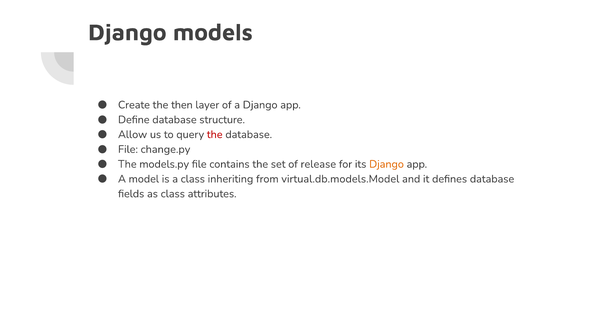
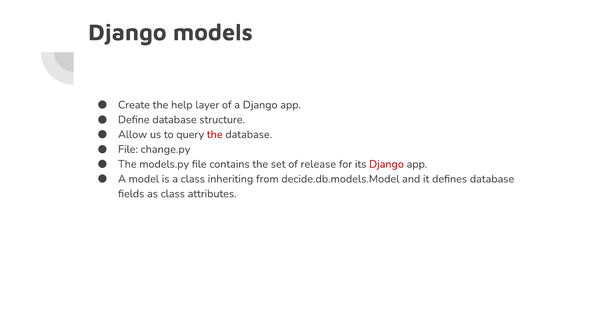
then: then -> help (182, 105)
Django colour: orange -> red (387, 164)
virtual.db.models.Model: virtual.db.models.Model -> decide.db.models.Model (340, 179)
